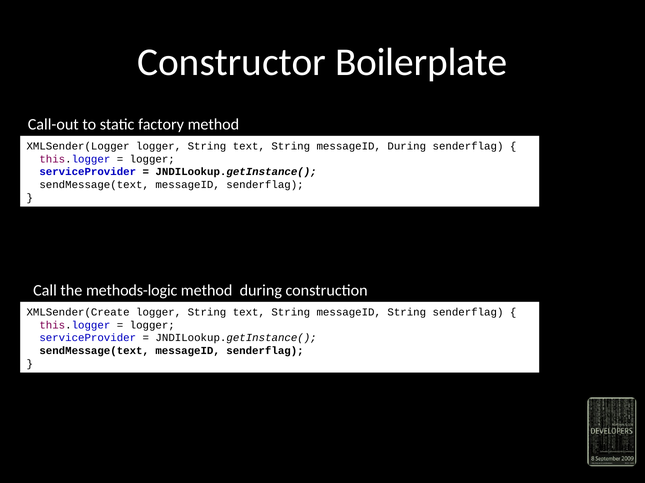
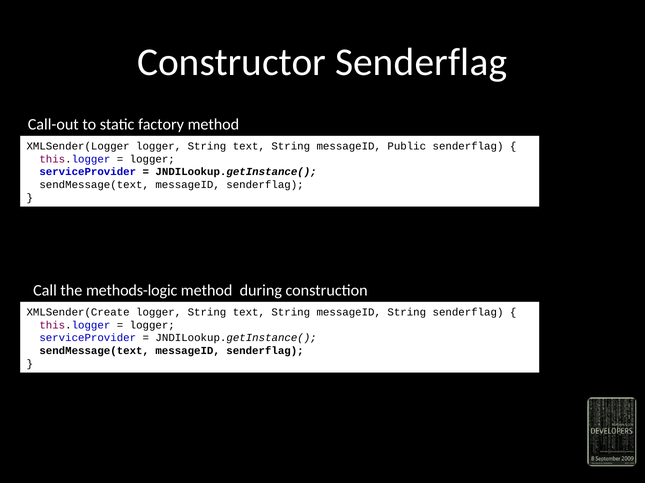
Constructor Boilerplate: Boilerplate -> Senderflag (421, 62)
messageID During: During -> Public (407, 146)
